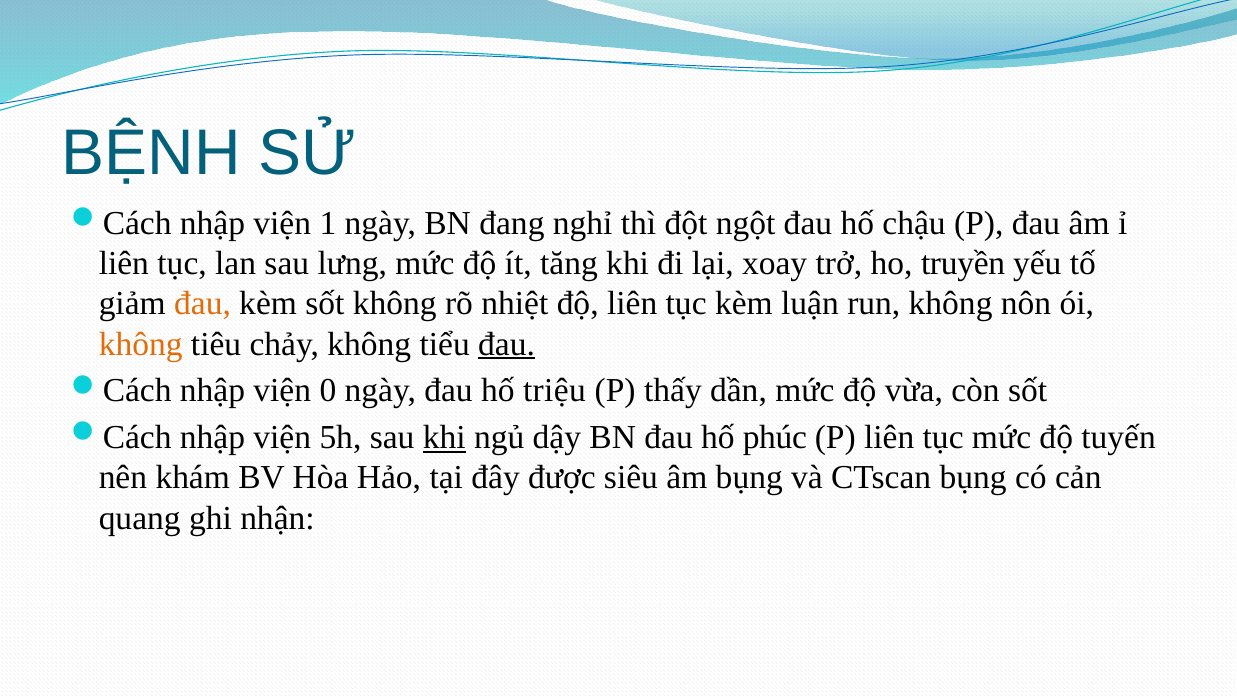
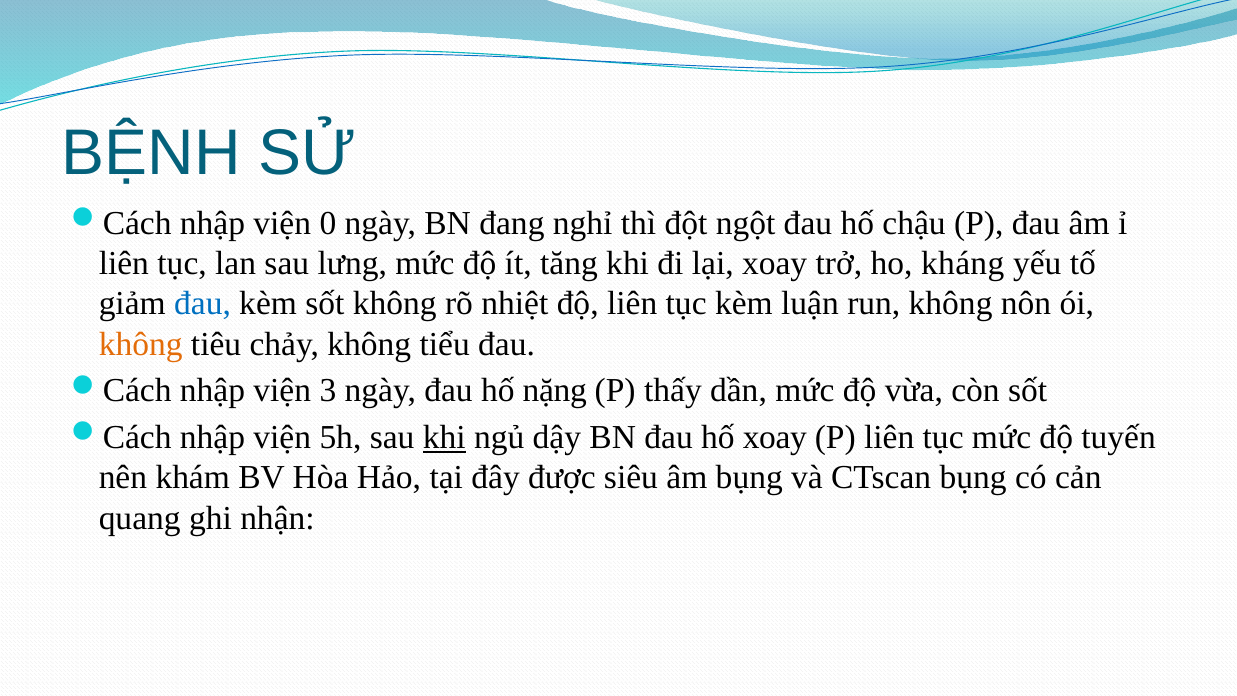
1: 1 -> 0 (328, 223)
truyền: truyền -> kháng (963, 264)
đau colour: orange -> blue (203, 304)
đau underline: present -> none (507, 344)
0: 0 -> 3 (328, 391)
triệu: triệu -> nặng (555, 391)
hố phúc: phúc -> xoay (775, 438)
